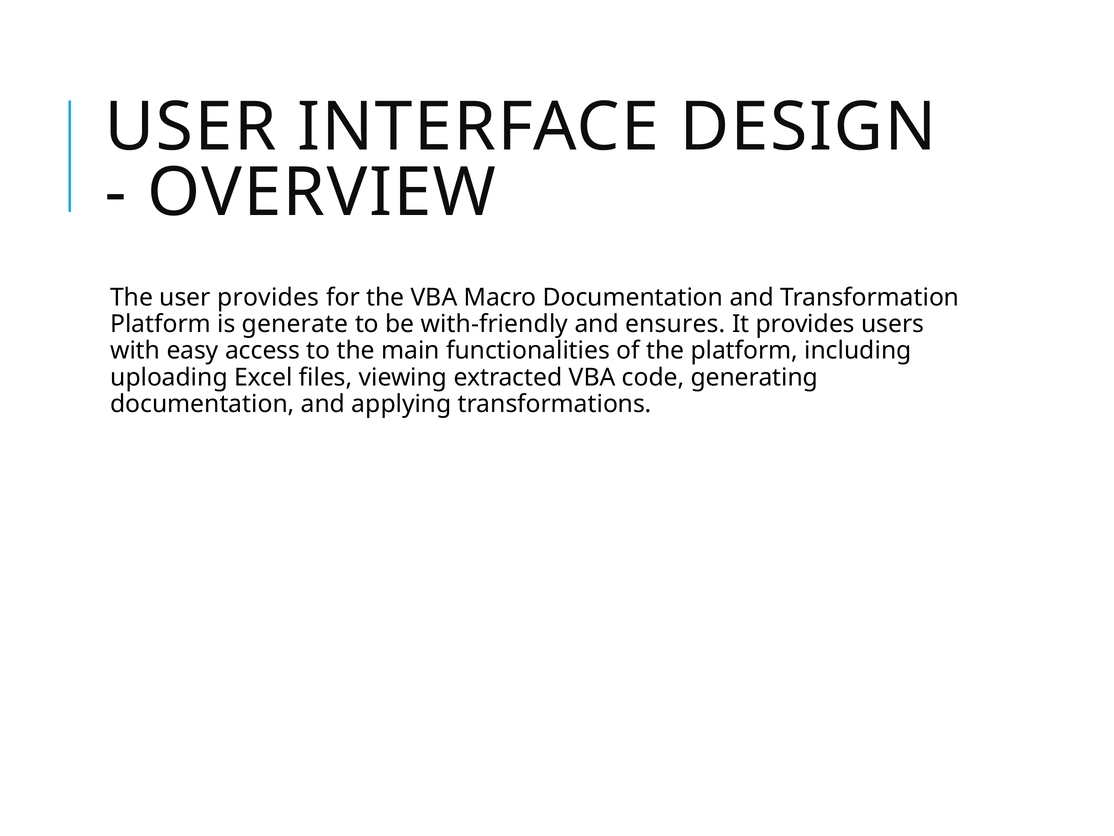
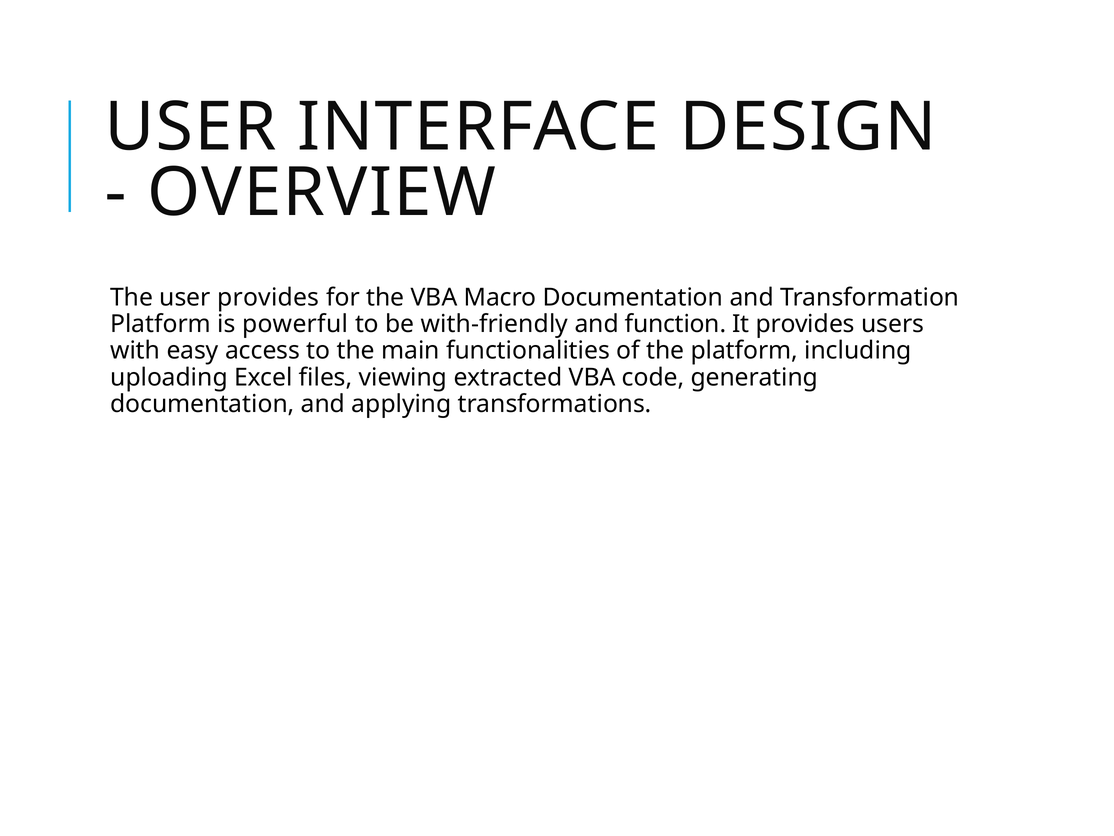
generate: generate -> powerful (295, 324)
ensures: ensures -> function (676, 324)
